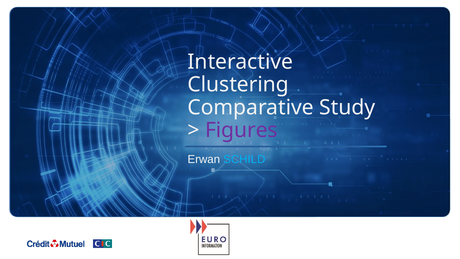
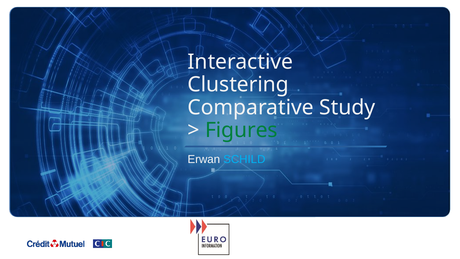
Figures colour: purple -> green (241, 130)
